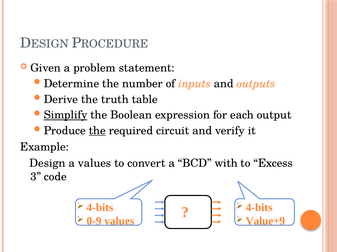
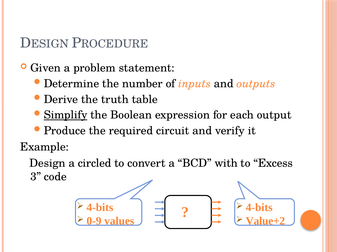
the underline: present -> none (97, 131)
a values: values -> circled (95, 164)
Value+9: Value+9 -> Value+2 (265, 222)
